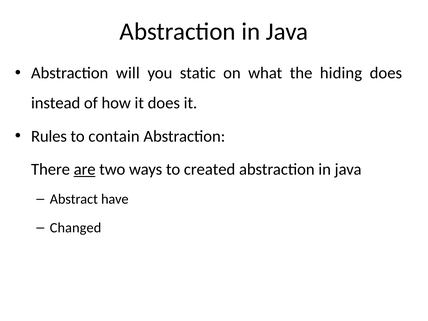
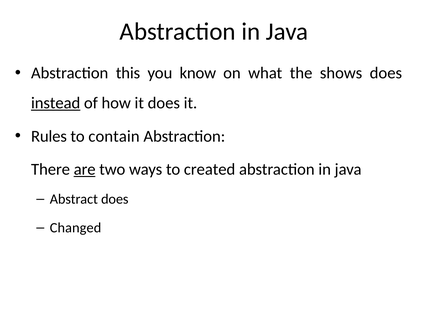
will: will -> this (128, 73)
static: static -> know (198, 73)
hiding: hiding -> shows (341, 73)
instead underline: none -> present (56, 103)
Abstract have: have -> does (115, 199)
